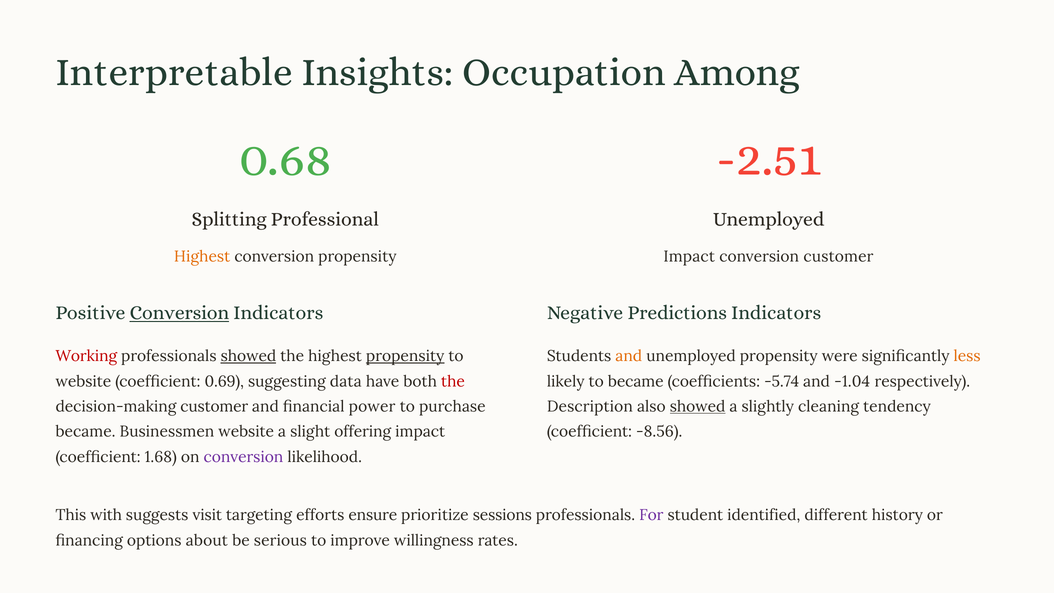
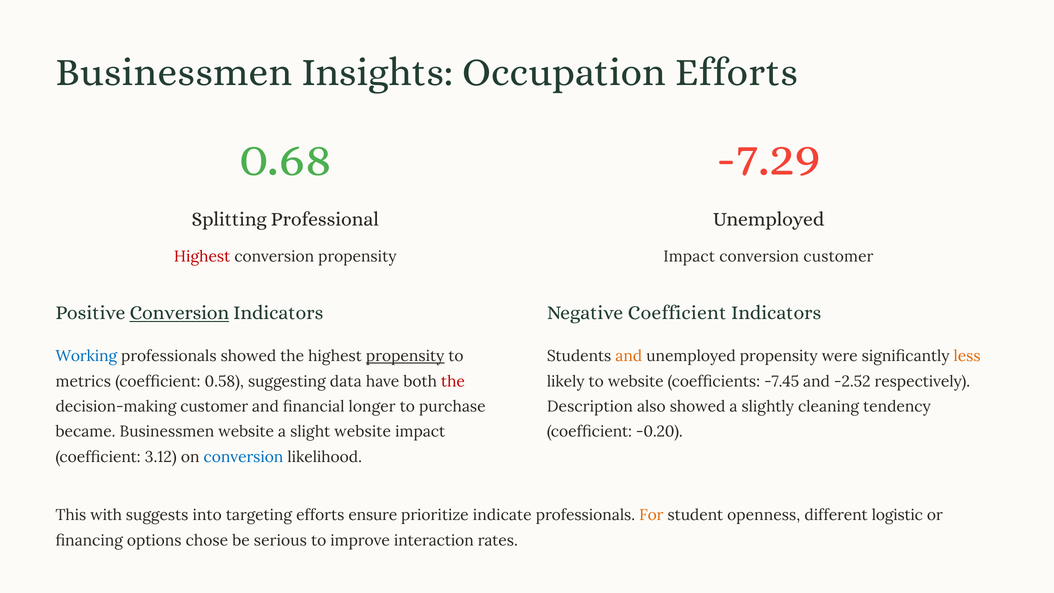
Interpretable: Interpretable -> Businessmen (174, 72)
Occupation Among: Among -> Efforts (737, 72)
-2.51: -2.51 -> -7.29 (769, 158)
Highest colour: orange -> red (202, 256)
Negative Predictions: Predictions -> Coefficient (677, 313)
Working colour: red -> blue (86, 356)
showed underline: present -> none (248, 356)
website: website -> metrics (83, 381)
0.69: 0.69 -> 0.58 (224, 381)
to became: became -> website (636, 381)
-5.74: -5.74 -> -7.45 (782, 381)
-1.04: -1.04 -> -2.52 (852, 381)
power: power -> longer (372, 407)
showed underline: present -> none (698, 406)
slight offering: offering -> website (363, 432)
-8.56: -8.56 -> -0.20 (659, 432)
1.68: 1.68 -> 3.12 (161, 457)
conversion colour: purple -> blue (243, 457)
visit: visit -> into (207, 515)
sessions: sessions -> indicate (502, 515)
For colour: purple -> orange (651, 515)
identified: identified -> openness (764, 515)
history: history -> logistic (897, 515)
about: about -> chose (207, 540)
willingness: willingness -> interaction (434, 540)
